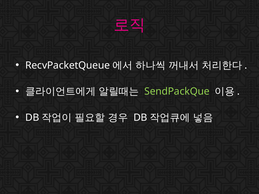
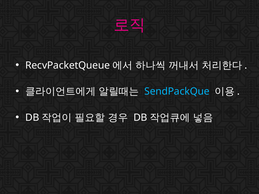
SendPackQue colour: light green -> light blue (177, 92)
